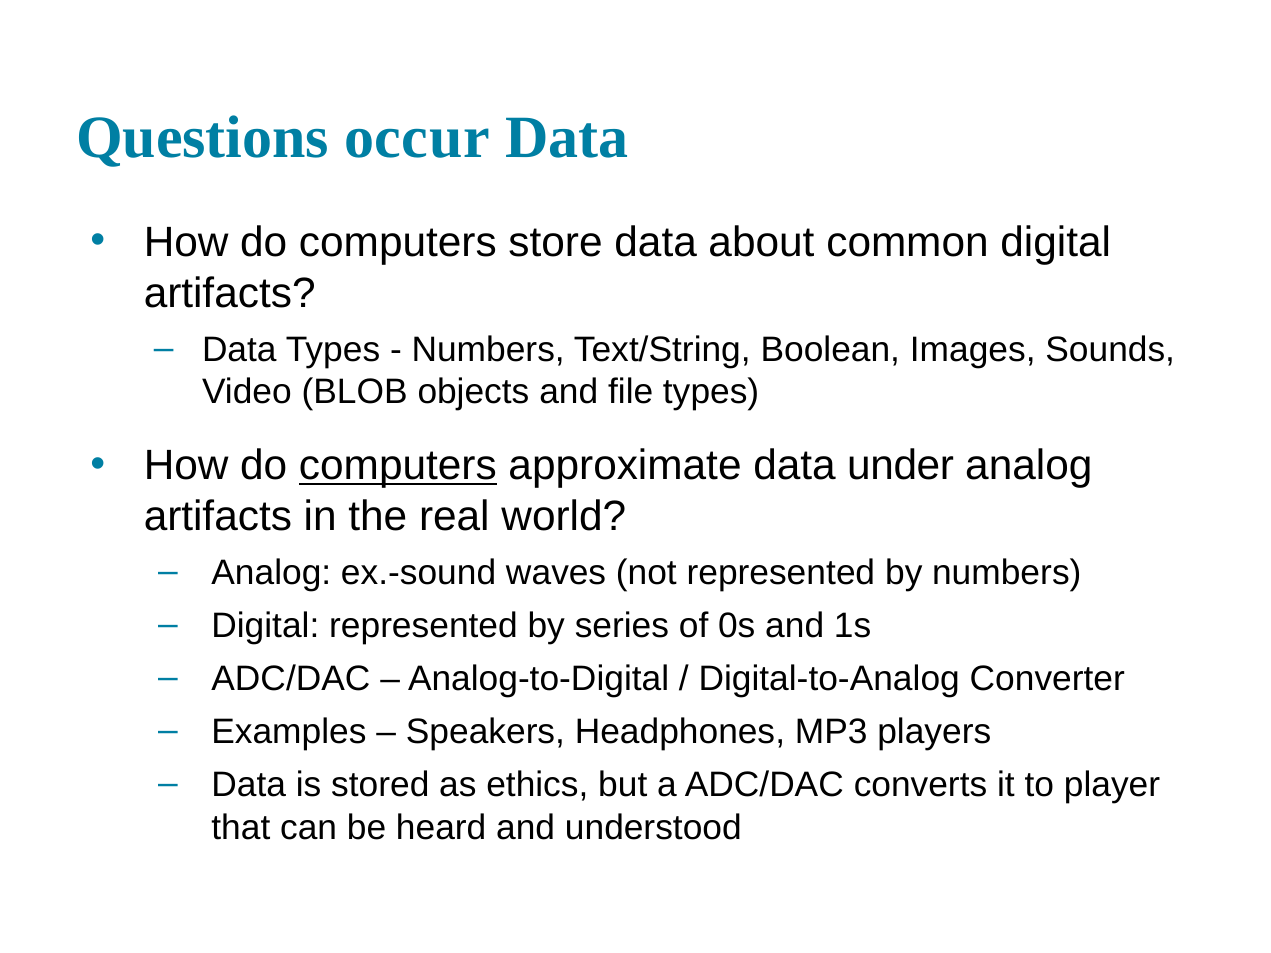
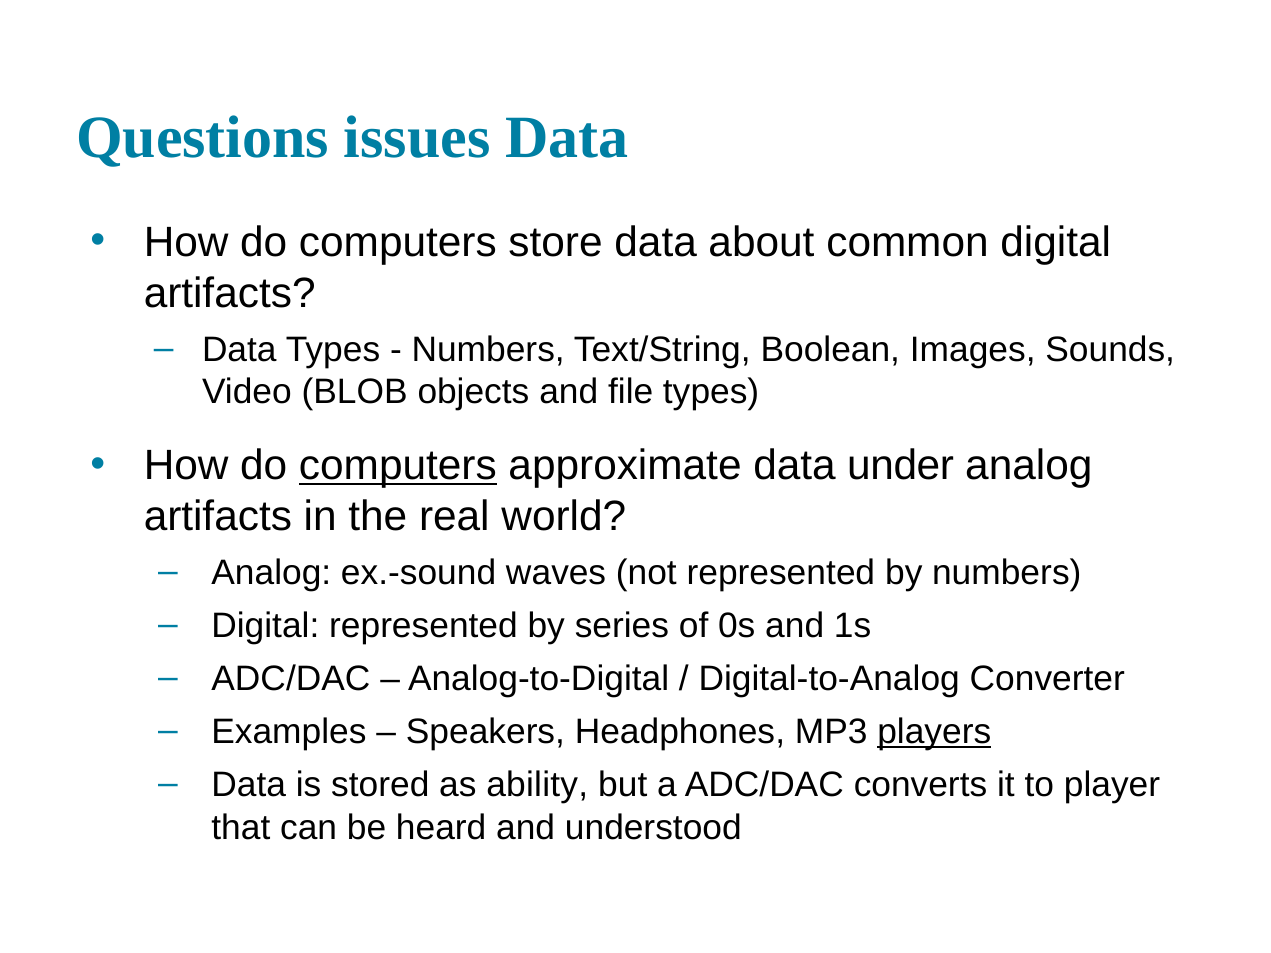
occur: occur -> issues (417, 138)
players underline: none -> present (934, 732)
ethics: ethics -> ability (537, 785)
